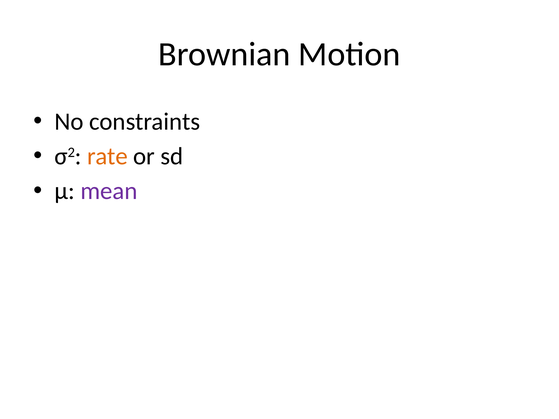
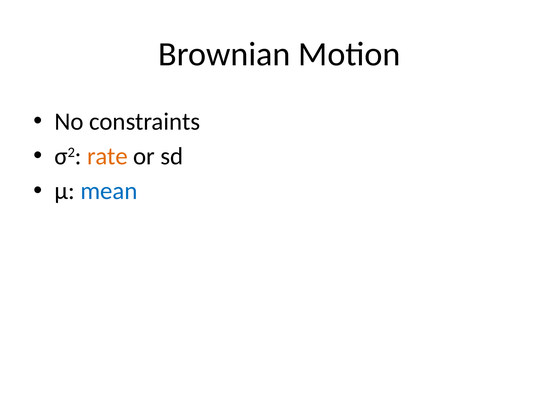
mean colour: purple -> blue (109, 191)
